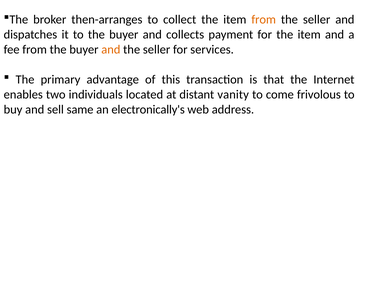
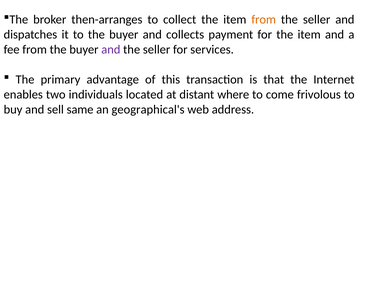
and colour: orange -> purple (111, 49)
vanity: vanity -> where (233, 94)
electronically's: electronically's -> geographical's (148, 109)
